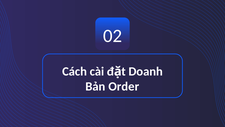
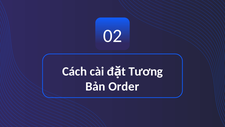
Doanh: Doanh -> Tương (146, 71)
